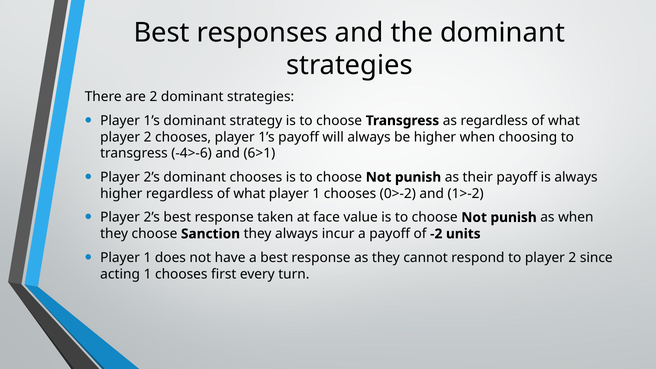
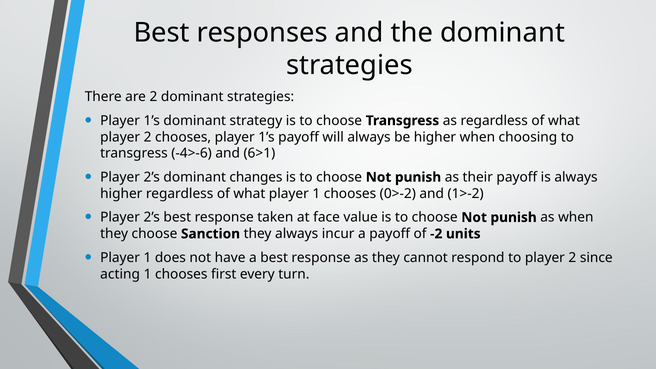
dominant chooses: chooses -> changes (256, 177)
